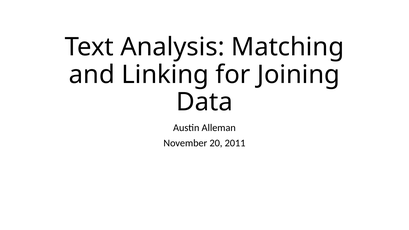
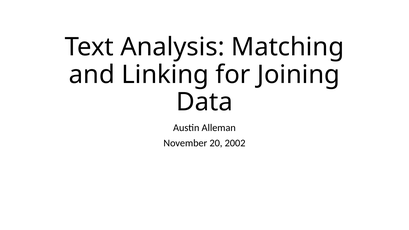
2011: 2011 -> 2002 (235, 143)
